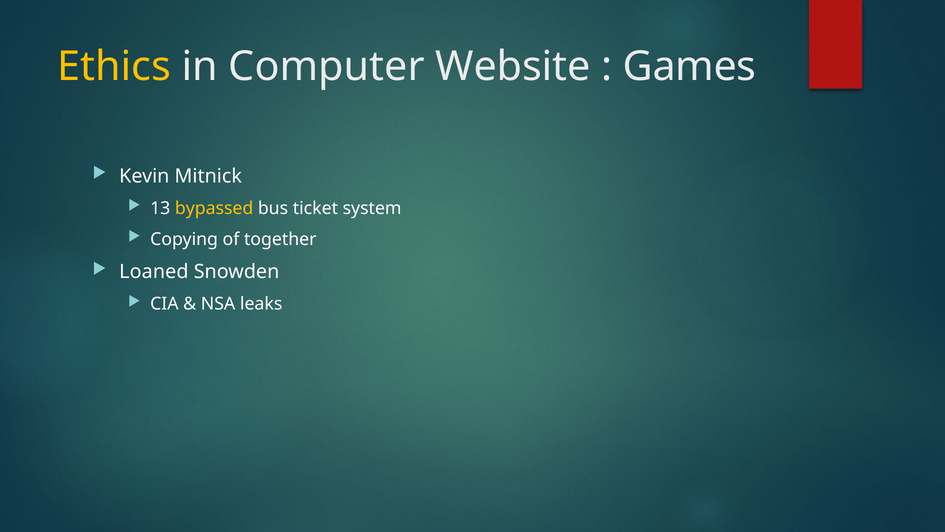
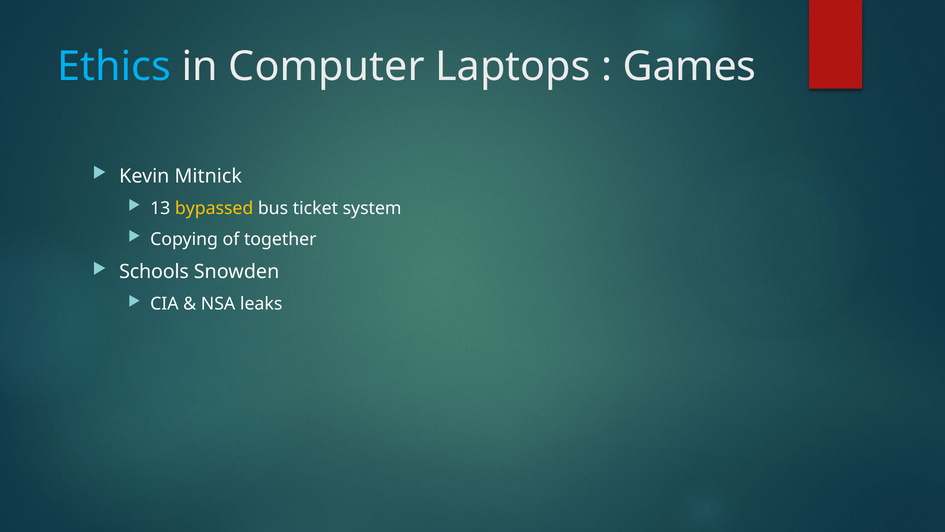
Ethics colour: yellow -> light blue (114, 66)
Website: Website -> Laptops (513, 66)
Loaned: Loaned -> Schools (154, 272)
